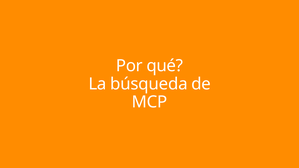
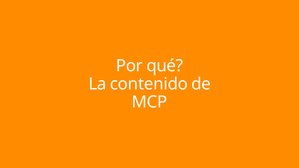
búsqueda: búsqueda -> contenido (149, 84)
